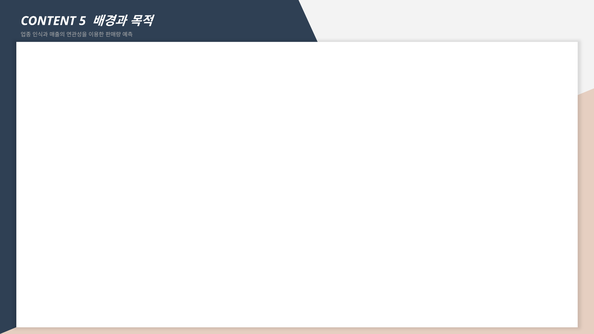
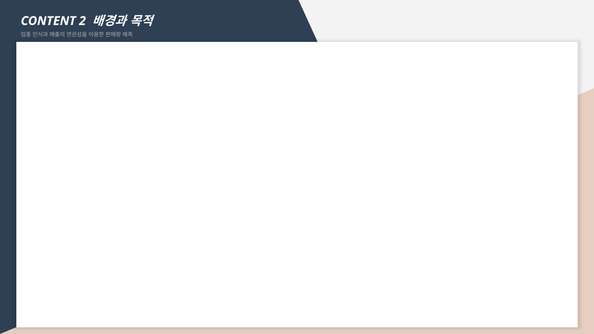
5: 5 -> 2 (82, 21)
